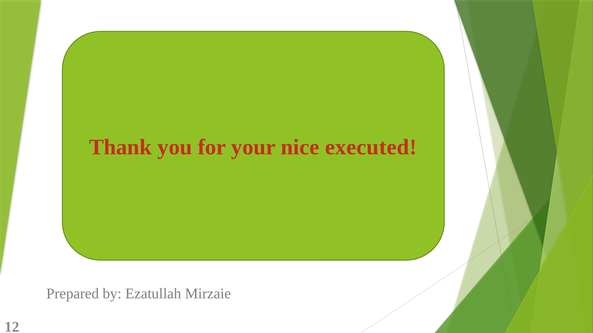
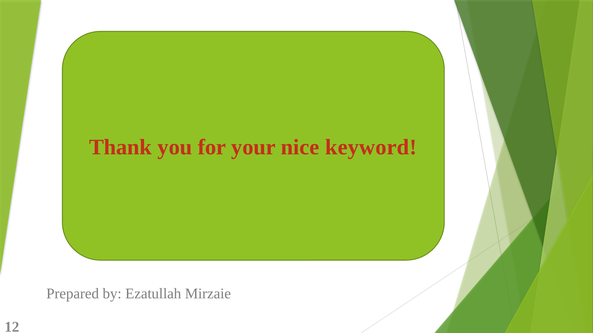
executed: executed -> keyword (371, 148)
